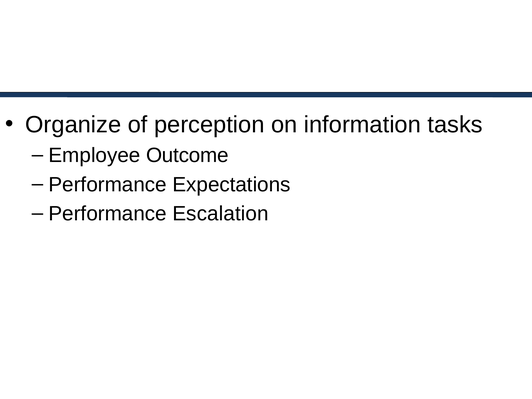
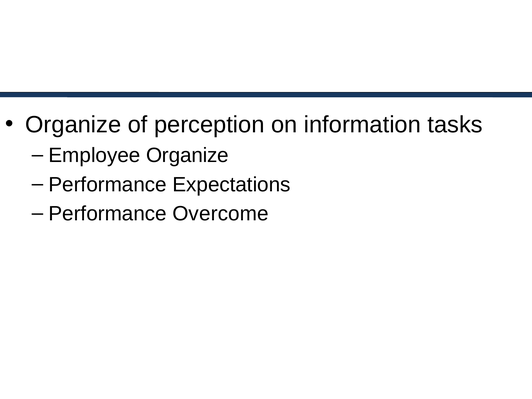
Employee Outcome: Outcome -> Organize (187, 155)
Escalation: Escalation -> Overcome (221, 214)
